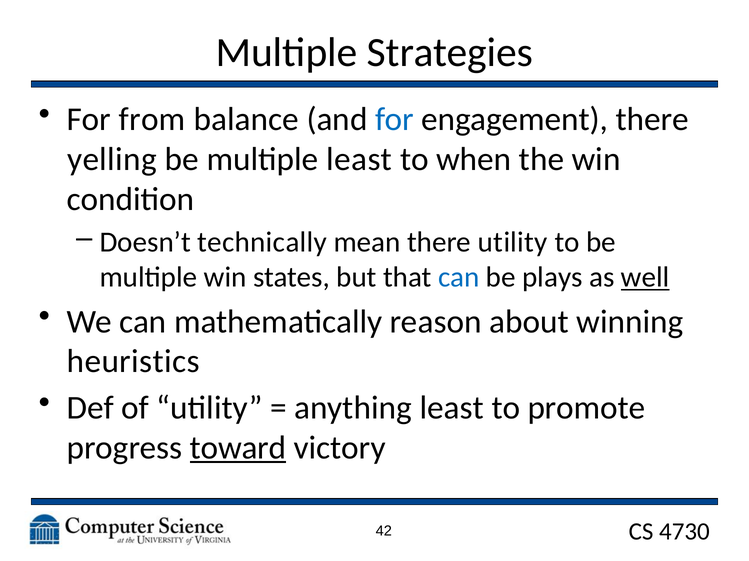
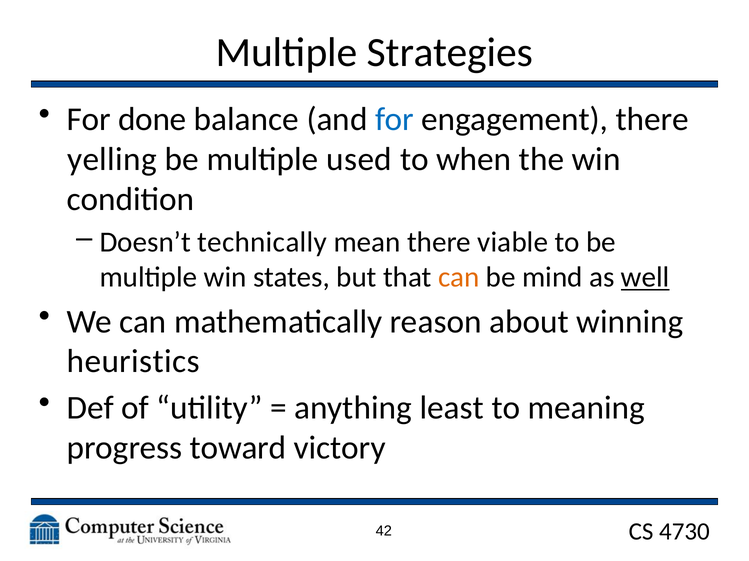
from: from -> done (152, 120)
multiple least: least -> used (359, 160)
there utility: utility -> viable (513, 243)
can colour: blue -> orange (459, 278)
plays: plays -> mind (552, 278)
promote: promote -> meaning (586, 409)
toward underline: present -> none (238, 449)
